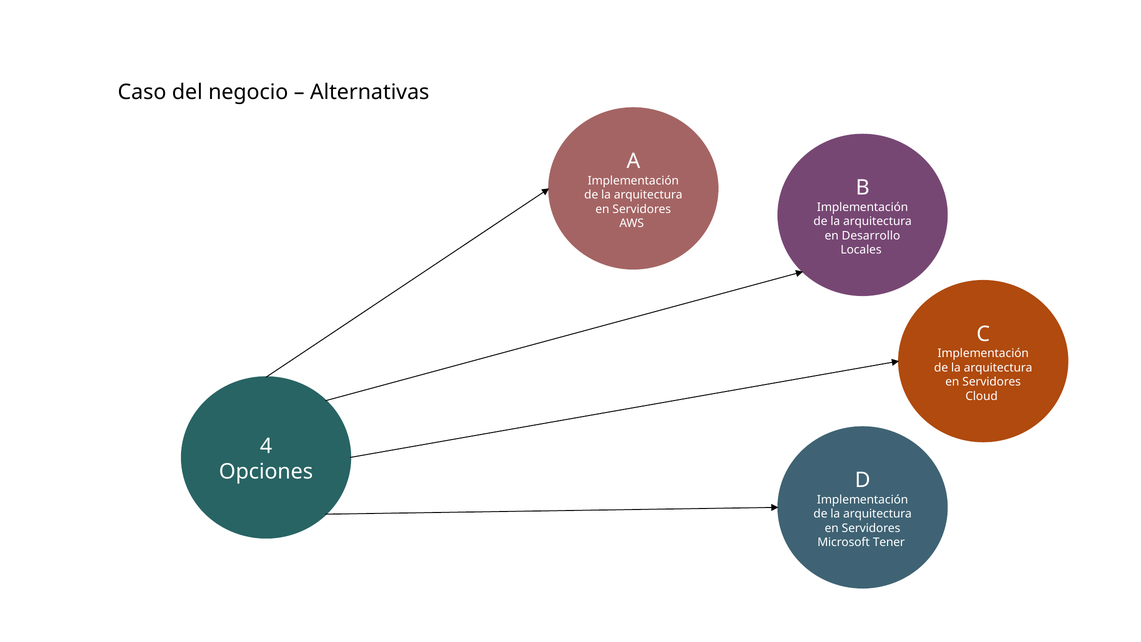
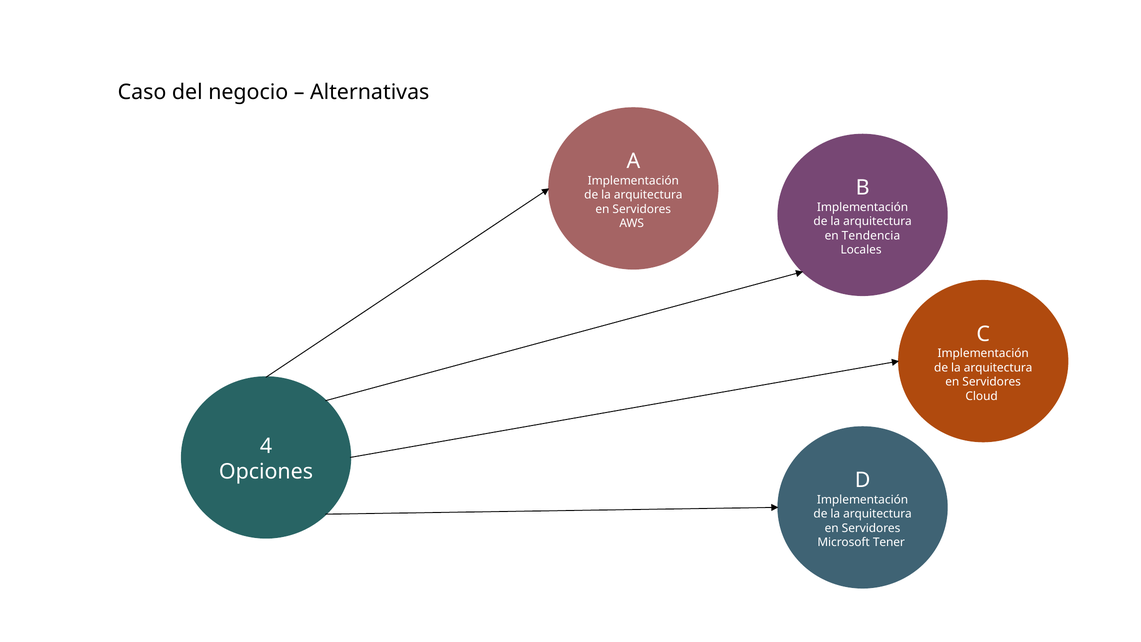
Desarrollo: Desarrollo -> Tendencia (871, 236)
